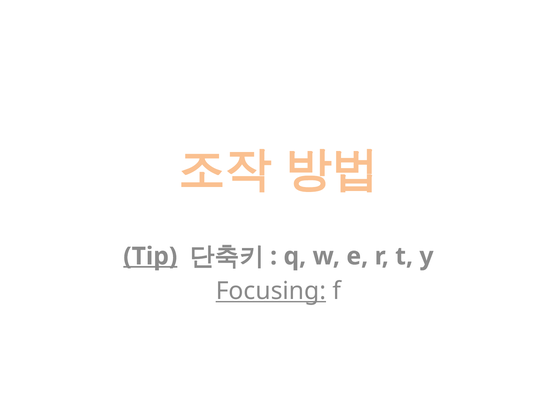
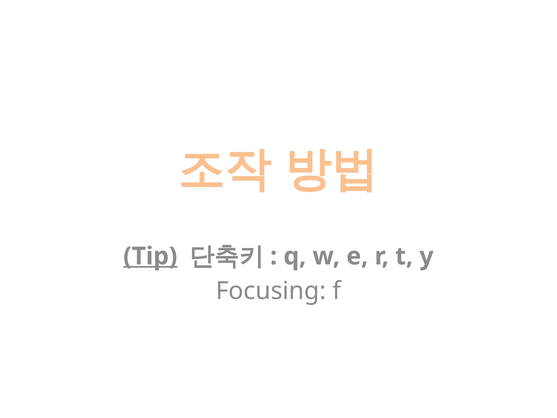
Focusing underline: present -> none (271, 291)
